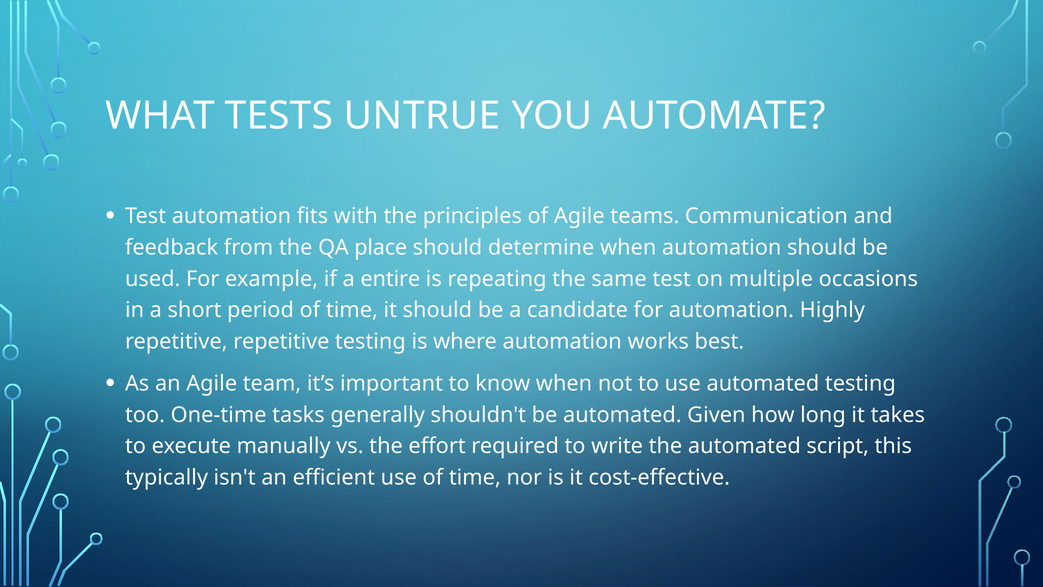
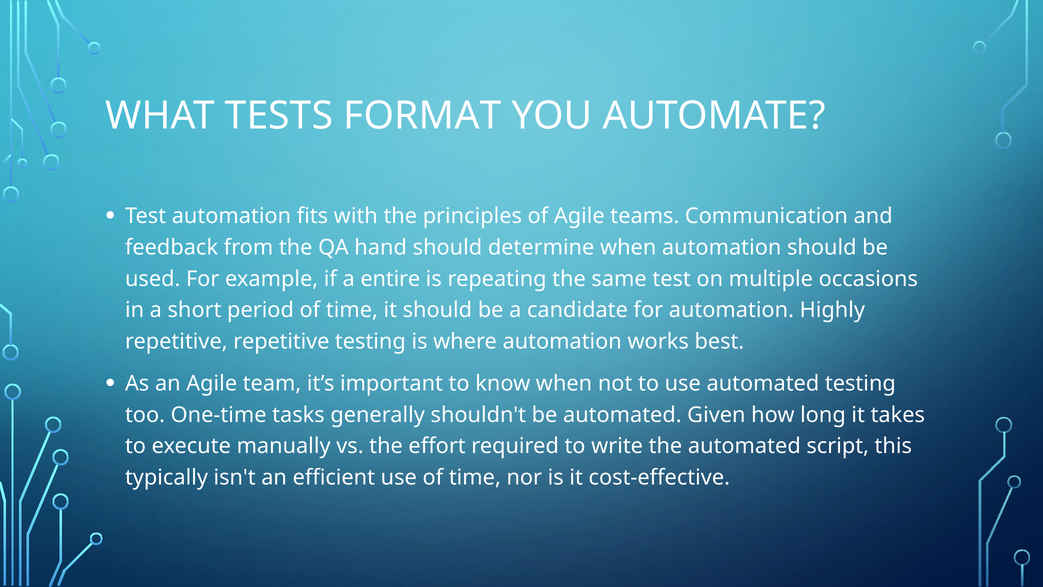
UNTRUE: UNTRUE -> FORMAT (422, 116)
place: place -> hand (381, 247)
